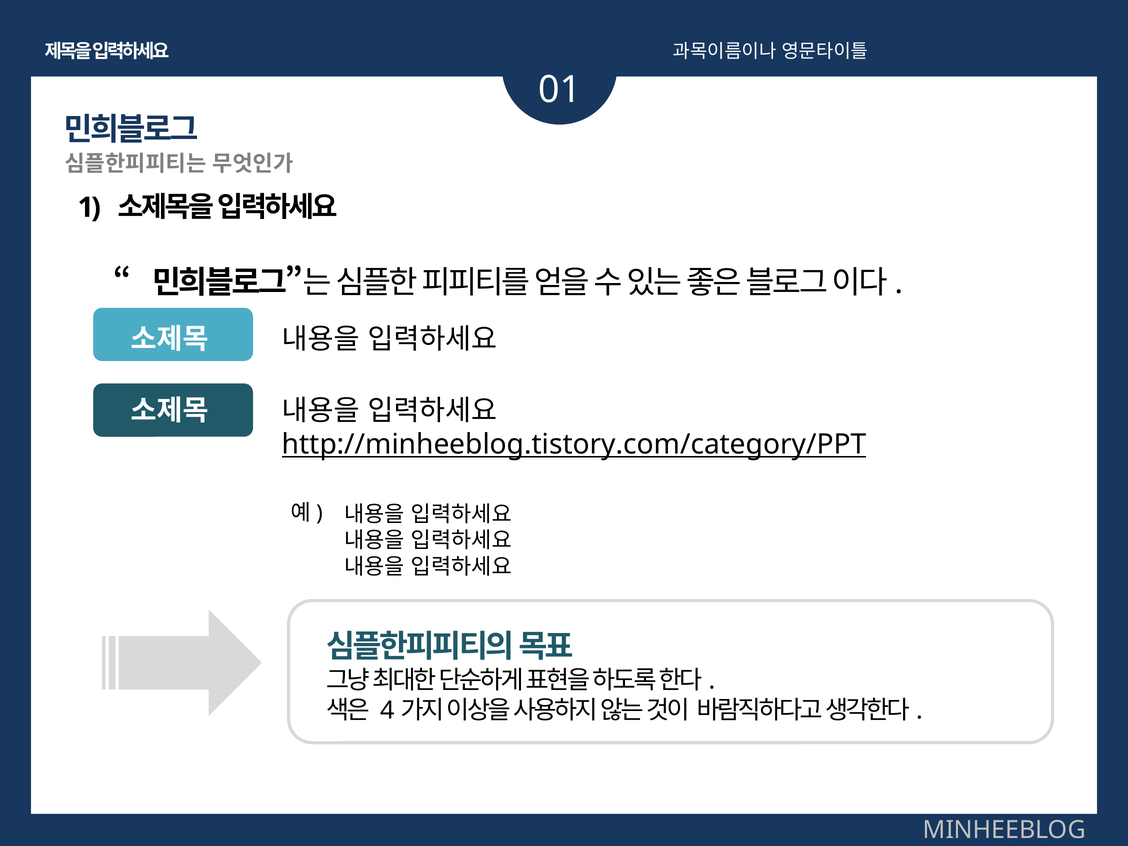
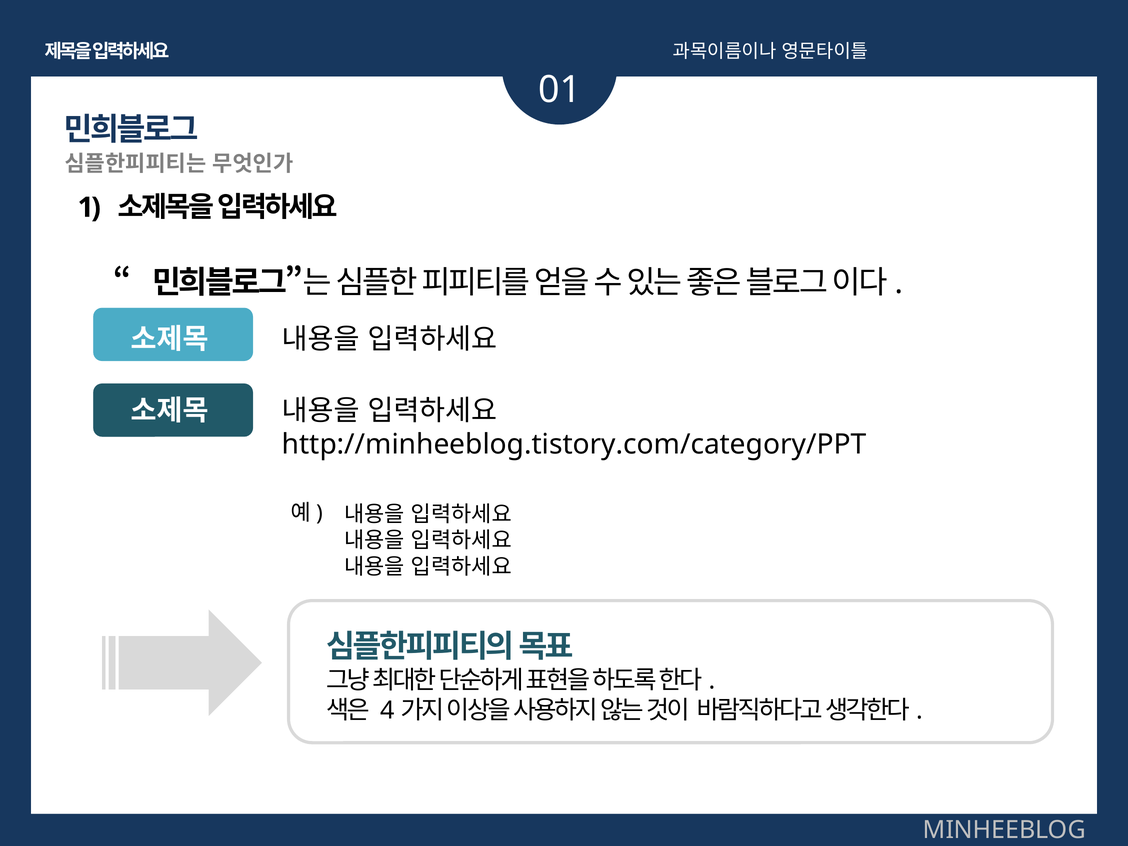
http://minheeblog.tistory.com/category/PPT underline: present -> none (574, 445)
